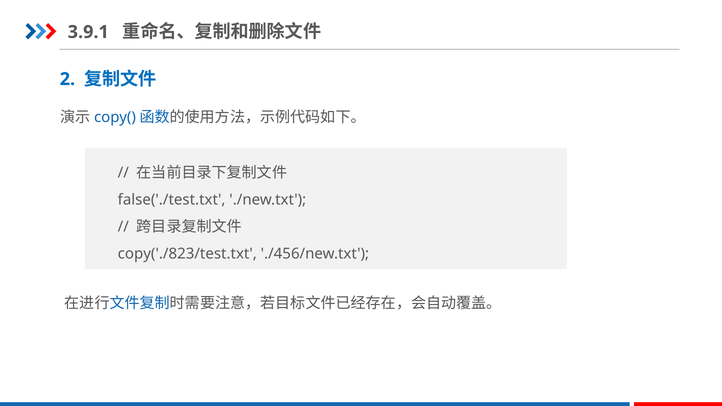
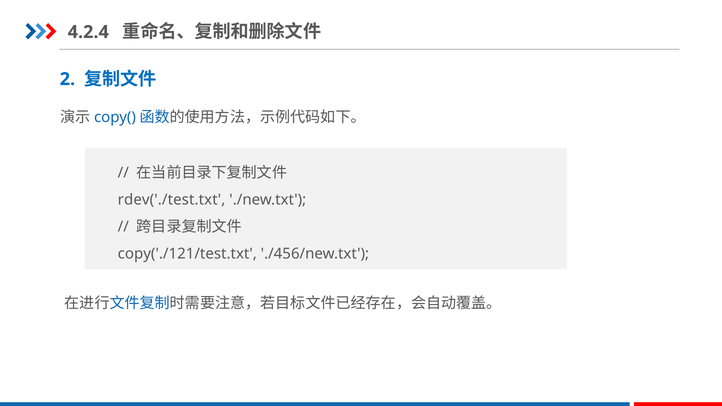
3.9.1: 3.9.1 -> 4.2.4 (88, 32)
false('./test.txt: false('./test.txt -> rdev('./test.txt (172, 200)
copy('./823/test.txt: copy('./823/test.txt -> copy('./121/test.txt (187, 254)
